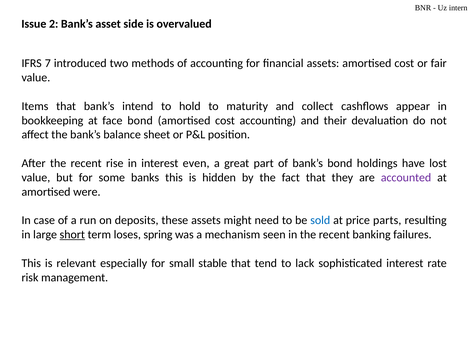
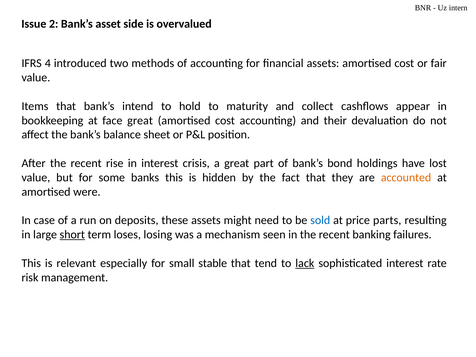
7: 7 -> 4 (48, 63)
face bond: bond -> great (140, 120)
even: even -> crisis (196, 163)
accounted colour: purple -> orange (406, 178)
spring: spring -> losing (158, 235)
lack underline: none -> present (305, 263)
